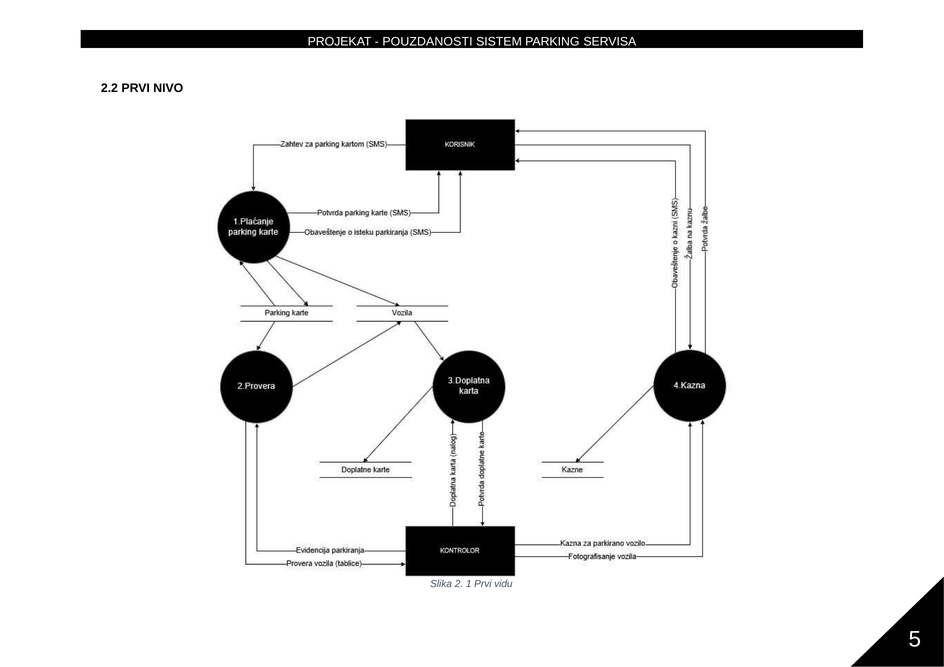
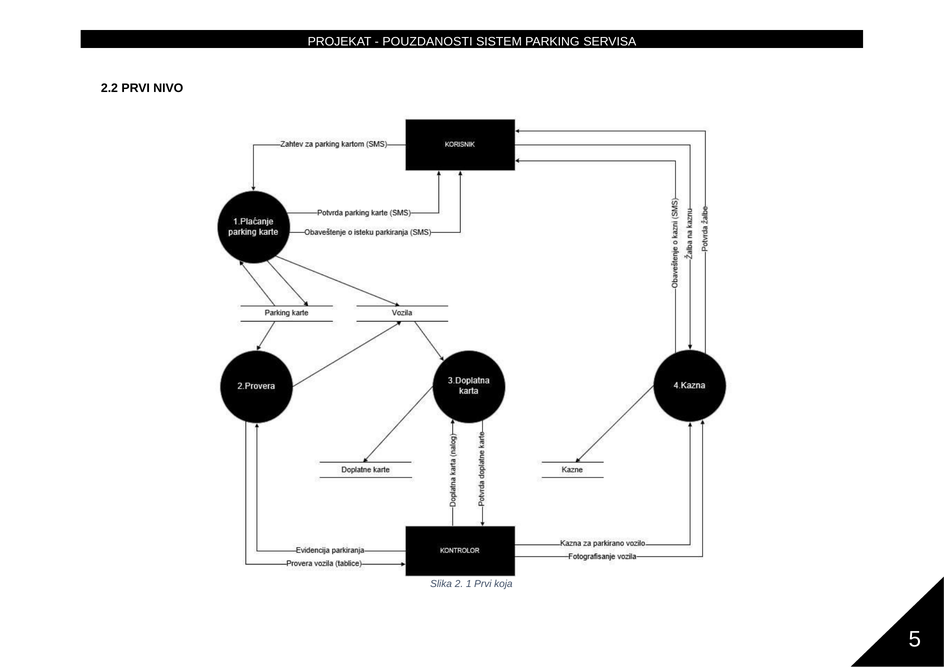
vidu: vidu -> koja (503, 584)
